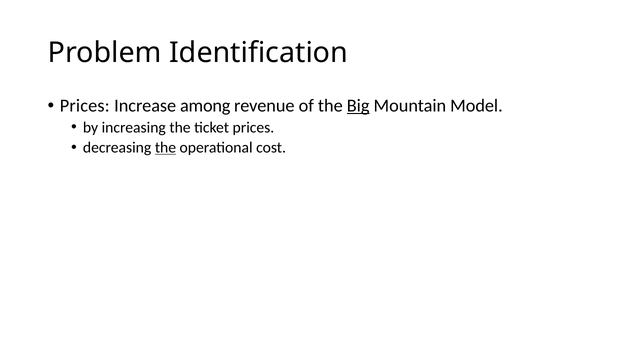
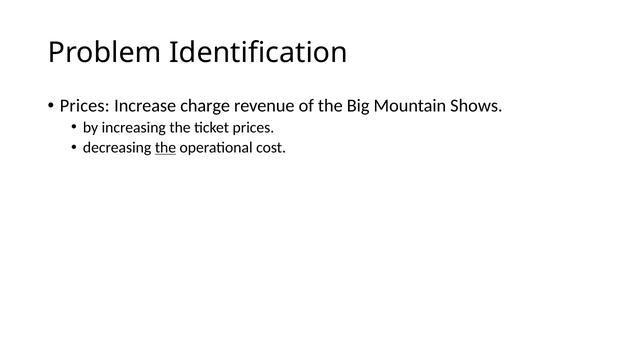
among: among -> charge (205, 106)
Big underline: present -> none (358, 106)
Model: Model -> Shows (476, 106)
